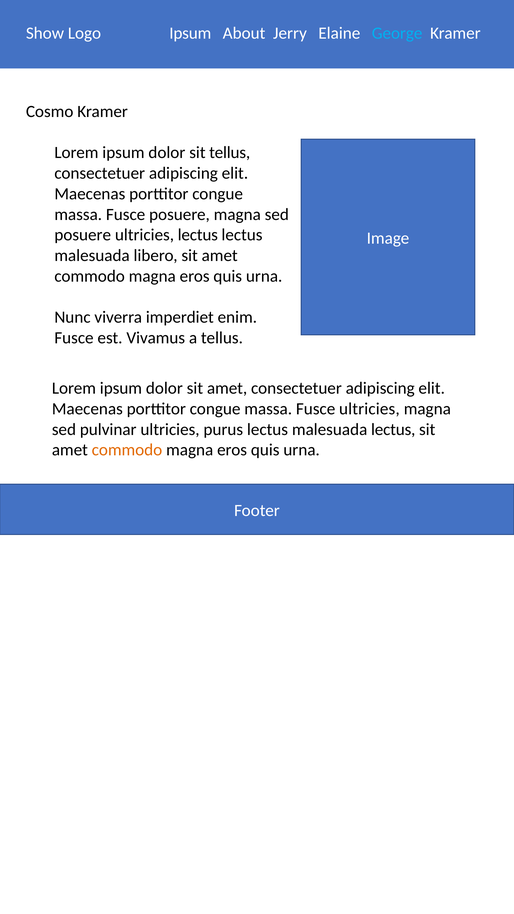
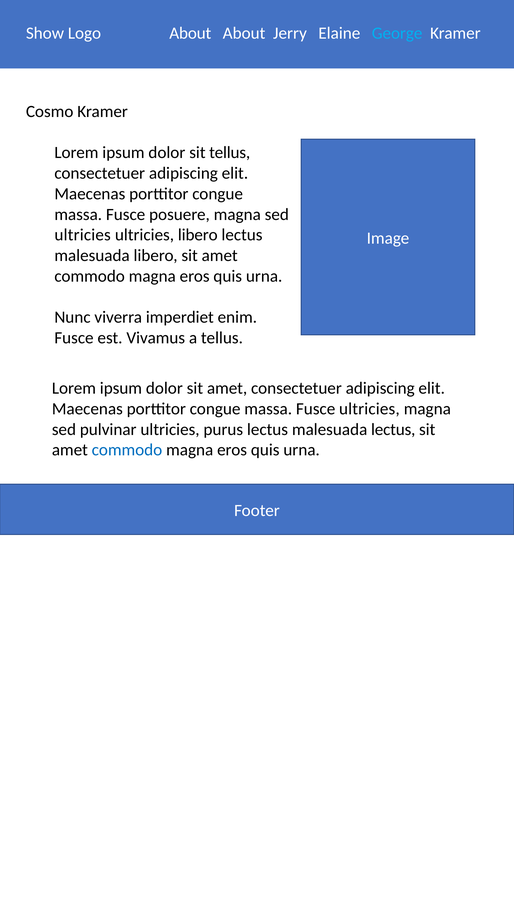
Logo Ipsum: Ipsum -> About (190, 33)
posuere: posuere -> ultricies (83, 235)
ultricies lectus: lectus -> libero (198, 235)
commodo colour: orange -> blue (127, 450)
